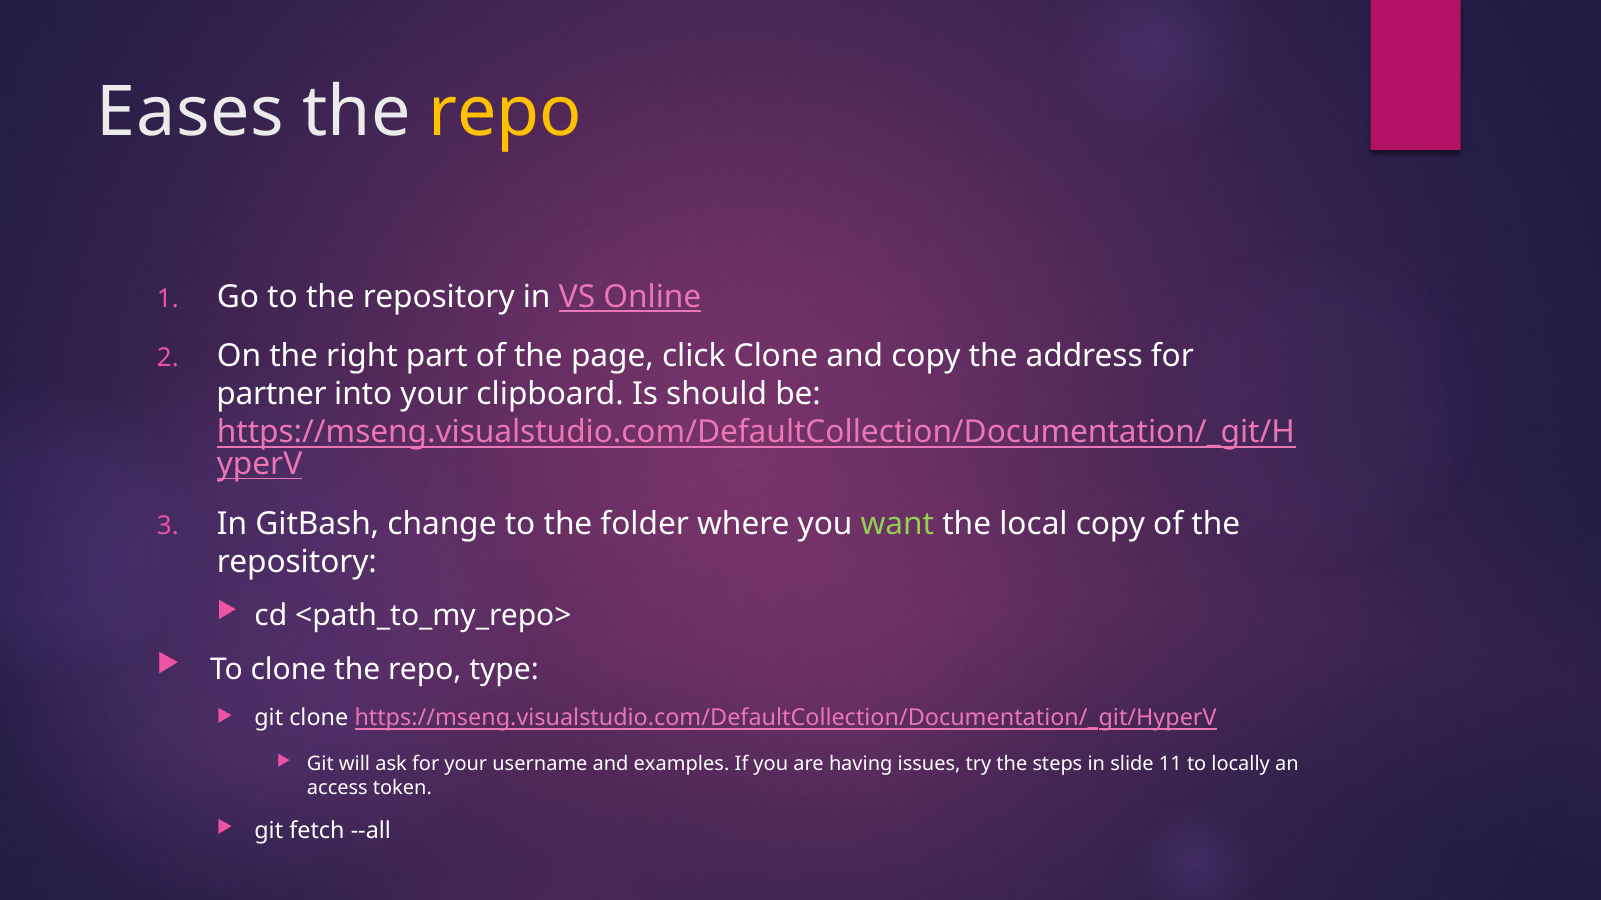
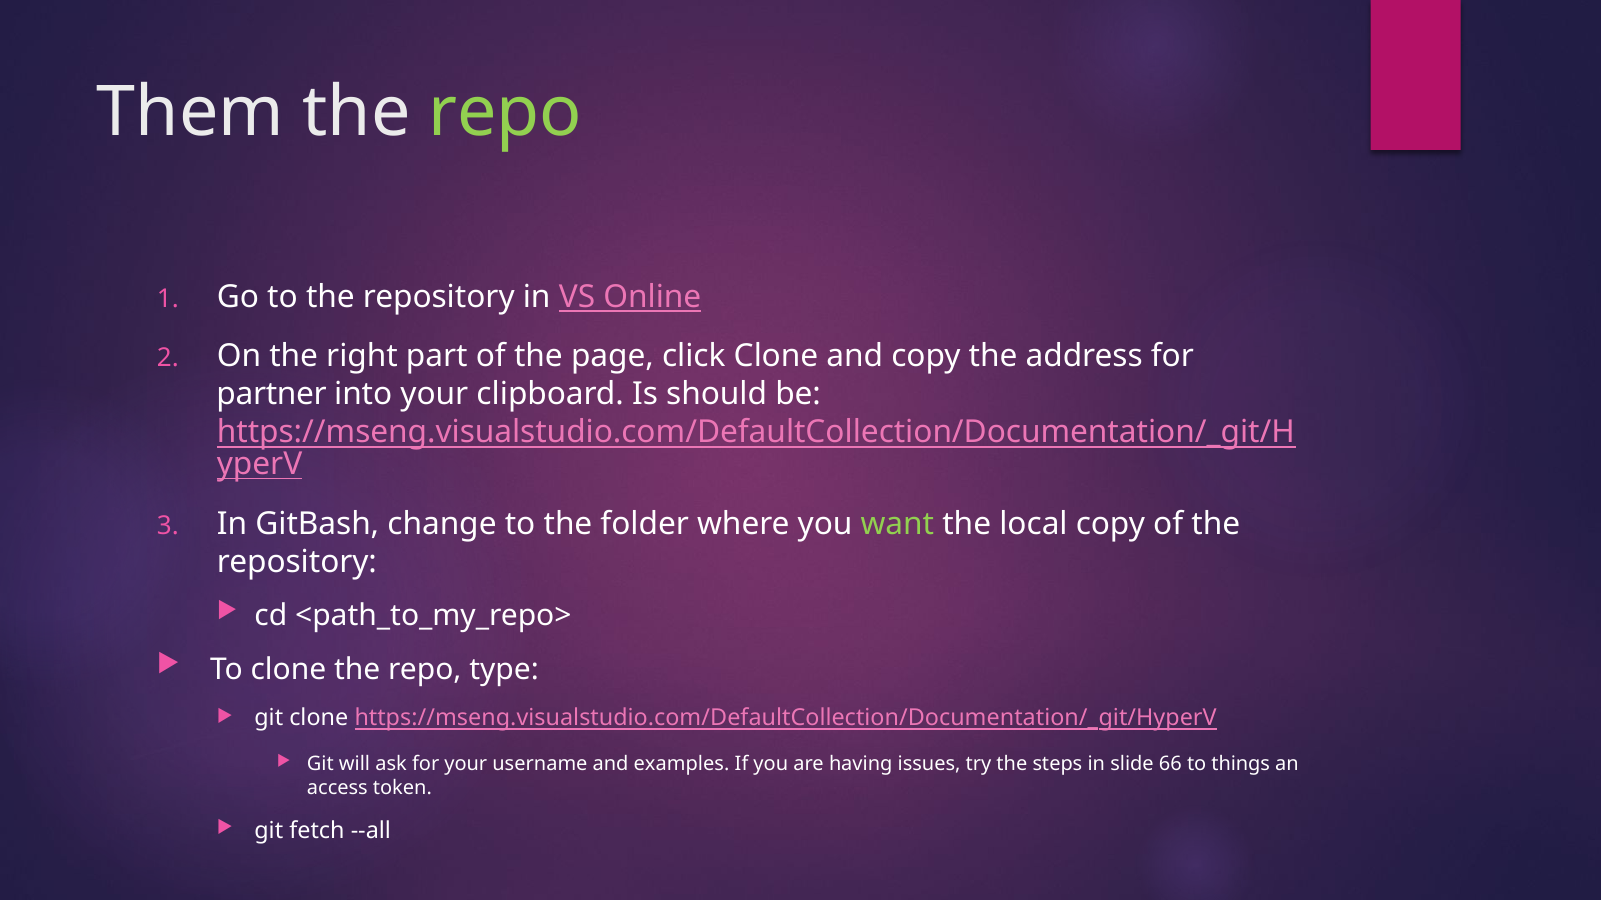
Eases: Eases -> Them (191, 112)
repo colour: yellow -> light green (505, 112)
11: 11 -> 66 (1170, 765)
locally: locally -> things (1241, 765)
